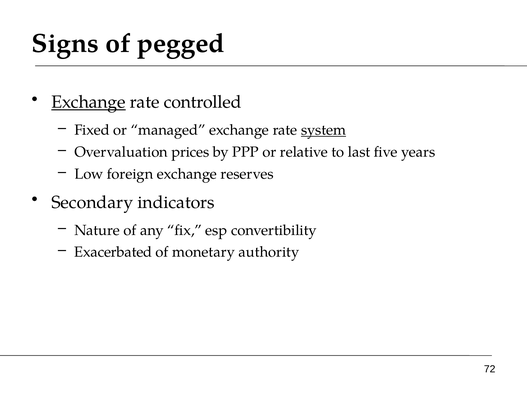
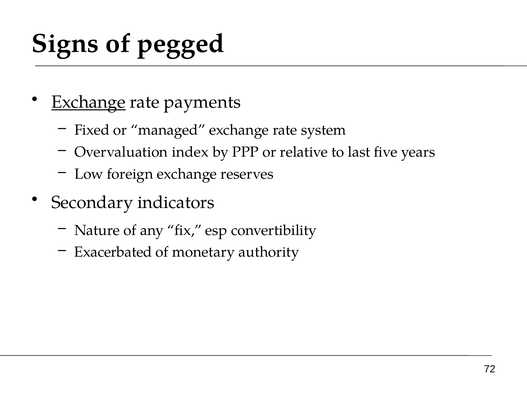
controlled: controlled -> payments (202, 102)
system underline: present -> none (324, 130)
prices: prices -> index (190, 152)
